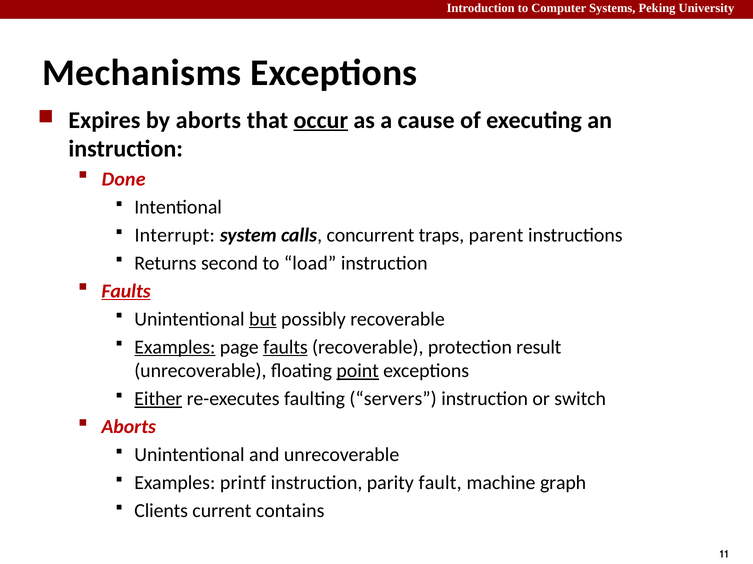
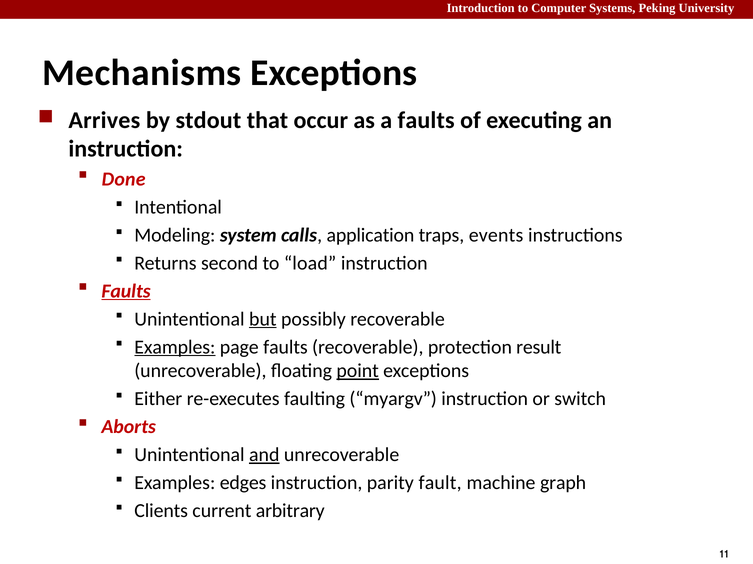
Expires: Expires -> Arrives (104, 120)
by aborts: aborts -> stdout (208, 120)
occur underline: present -> none (321, 120)
a cause: cause -> faults (426, 120)
Interrupt: Interrupt -> Modeling (175, 235)
concurrent: concurrent -> application (370, 235)
parent: parent -> events (496, 235)
faults underline: present -> none (285, 347)
Either underline: present -> none (158, 399)
servers: servers -> myargv (393, 399)
and underline: none -> present (264, 455)
printf: printf -> edges (243, 483)
contains: contains -> arbitrary (290, 511)
